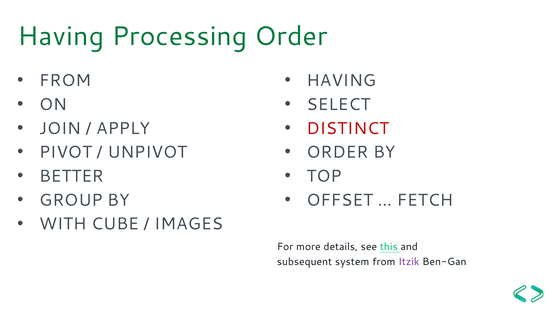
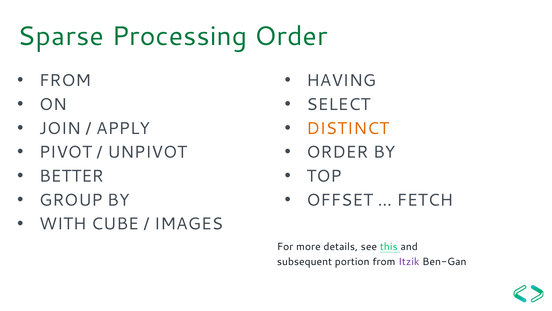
Having: Having -> Sparse (61, 36)
DISTINCT colour: red -> orange (348, 128)
system: system -> portion (352, 261)
